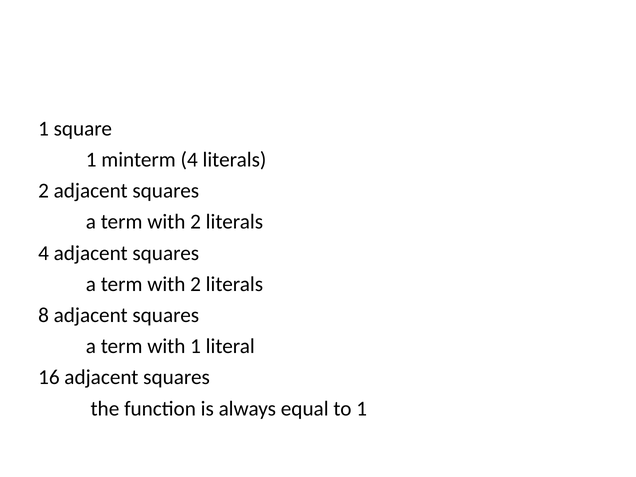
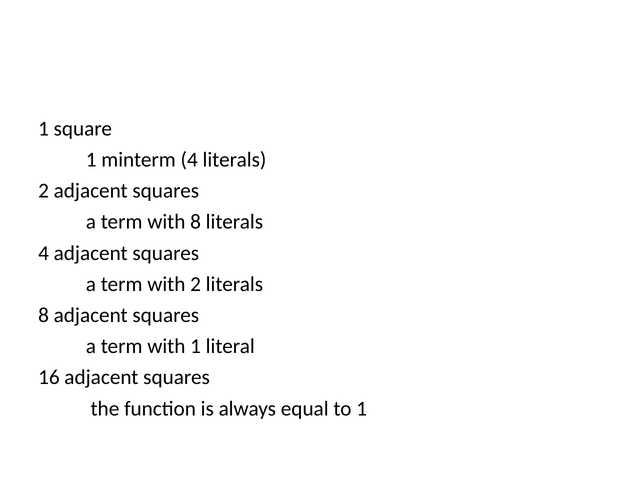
2: 2 -> 8 (196, 222)
